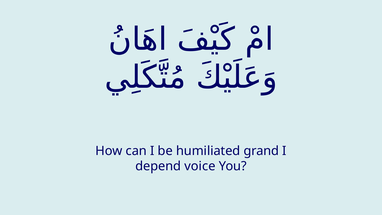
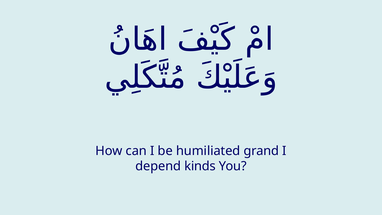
voice: voice -> kinds (200, 166)
